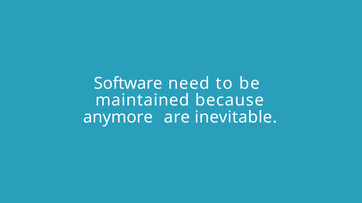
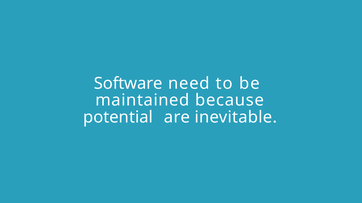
anymore: anymore -> potential (118, 117)
